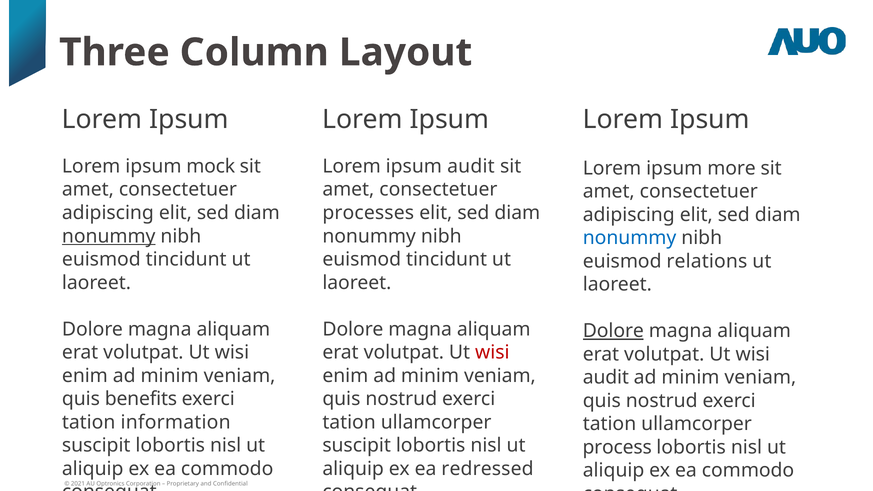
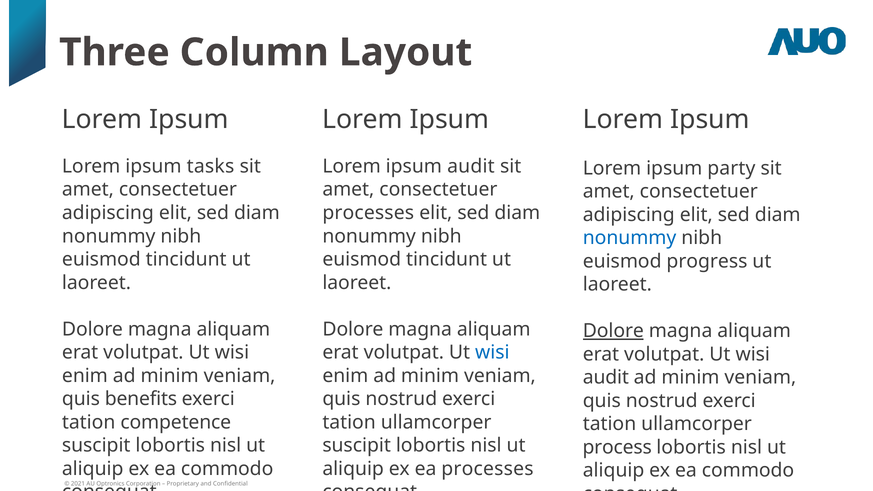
mock: mock -> tasks (211, 166)
more: more -> party (731, 168)
nonummy underline: present -> none (109, 236)
relations: relations -> progress (707, 261)
wisi colour: red -> blue (492, 352)
information: information -> competence (176, 422)
ea redressed: redressed -> processes (487, 469)
